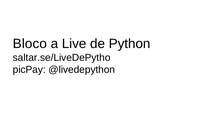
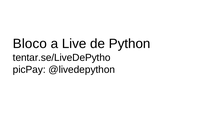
saltar.se/LiveDePytho: saltar.se/LiveDePytho -> tentar.se/LiveDePytho (62, 58)
